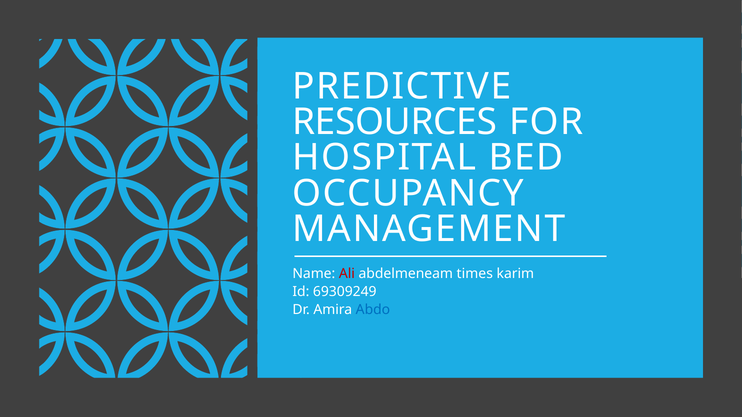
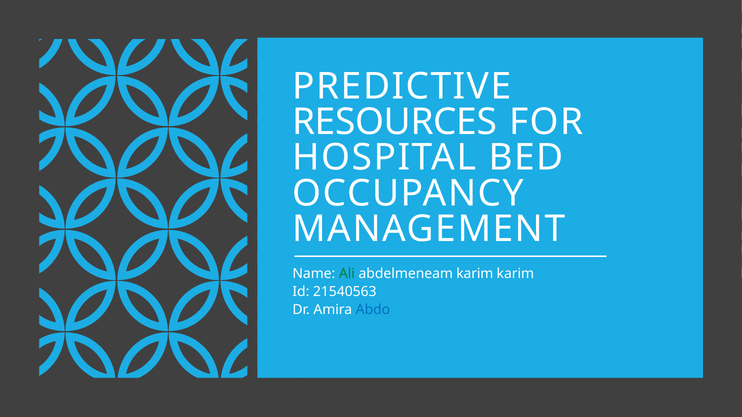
Ali colour: red -> green (347, 274)
abdelmeneam times: times -> karim (475, 274)
69309249: 69309249 -> 21540563 (345, 292)
